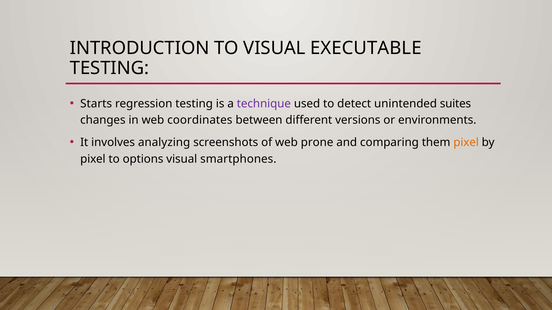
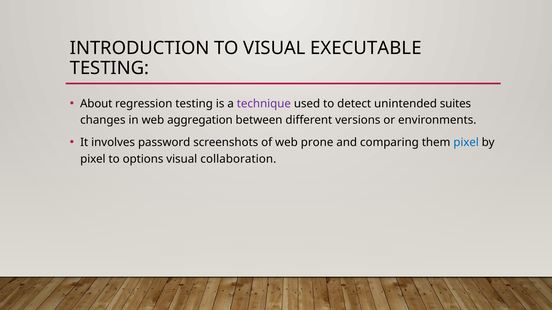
Starts: Starts -> About (96, 104)
coordinates: coordinates -> aggregation (200, 120)
analyzing: analyzing -> password (164, 143)
pixel colour: orange -> blue (466, 143)
smartphones: smartphones -> collaboration (238, 159)
